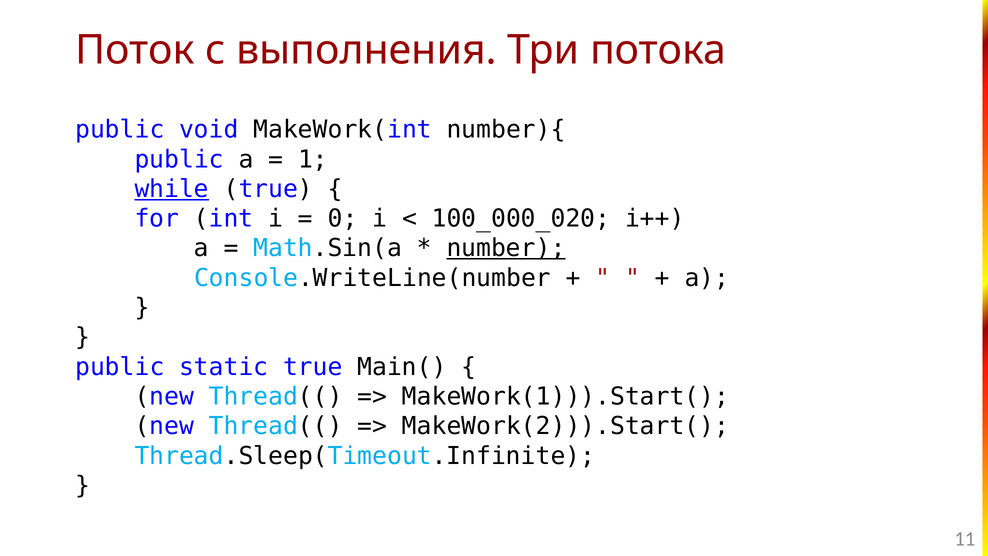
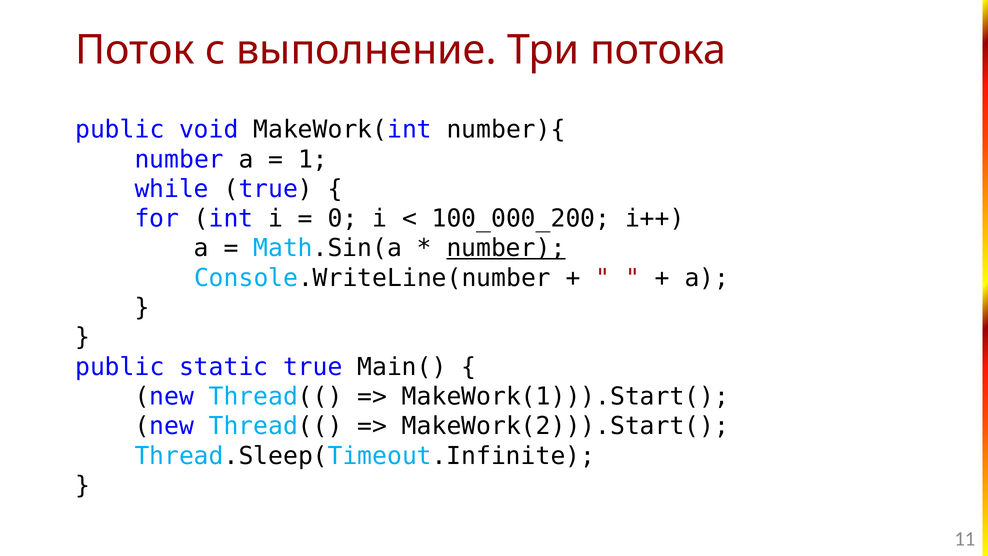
выполнения: выполнения -> выполнение (366, 50)
public: public -> number (179, 159)
while underline: present -> none (172, 189)
100_000_020: 100_000_020 -> 100_000_200 (521, 219)
